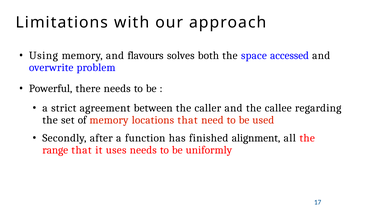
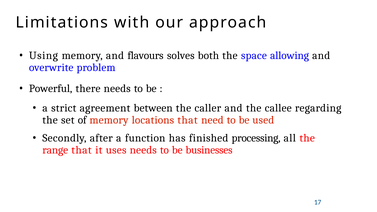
accessed: accessed -> allowing (290, 56)
alignment: alignment -> processing (256, 138)
uniformly: uniformly -> businesses (209, 150)
